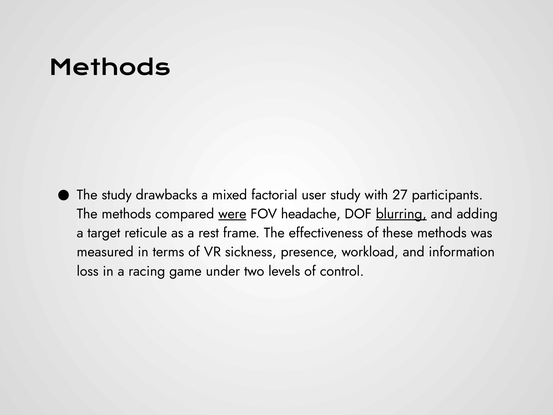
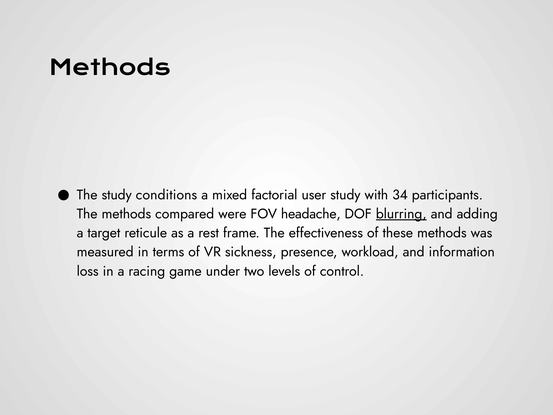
drawbacks: drawbacks -> conditions (166, 195)
27: 27 -> 34 (400, 195)
were underline: present -> none (232, 214)
